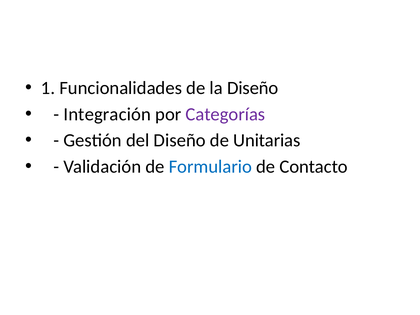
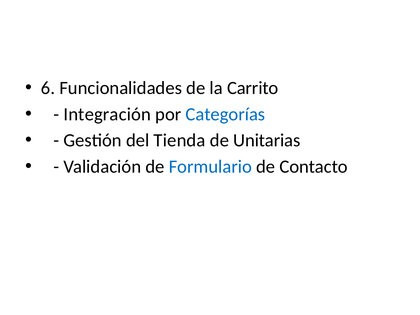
1: 1 -> 6 (48, 88)
la Diseño: Diseño -> Carrito (253, 88)
Categorías colour: purple -> blue (225, 114)
del Diseño: Diseño -> Tienda (180, 140)
